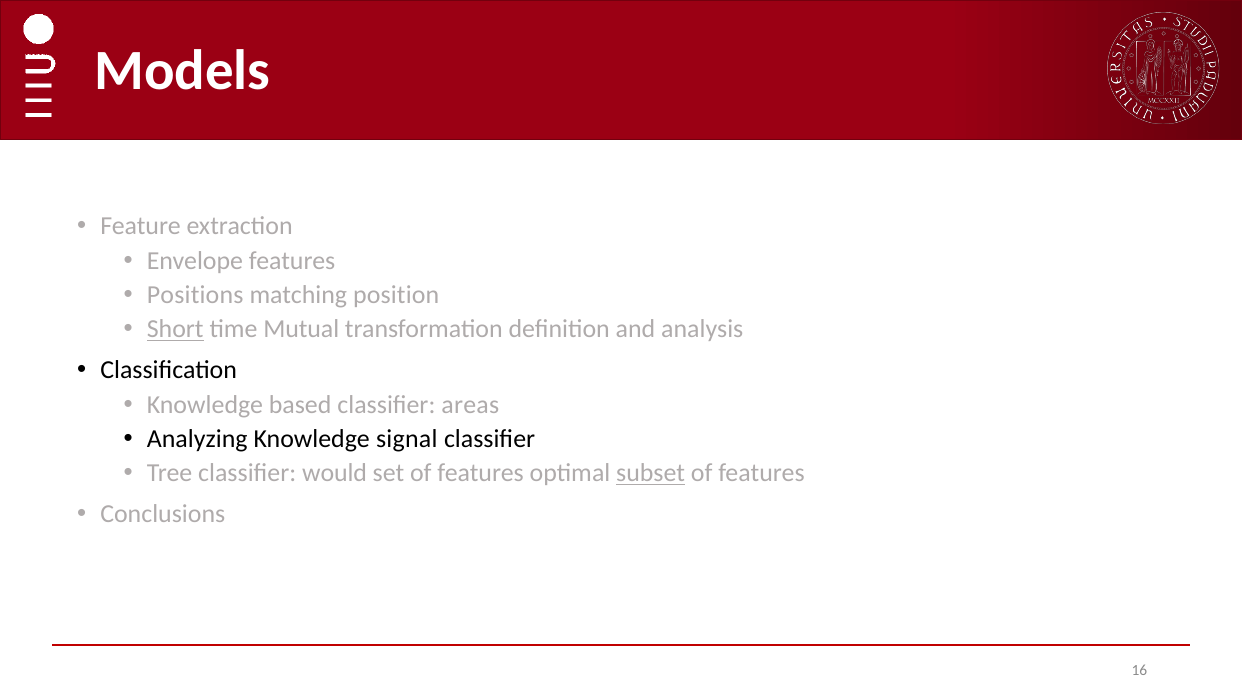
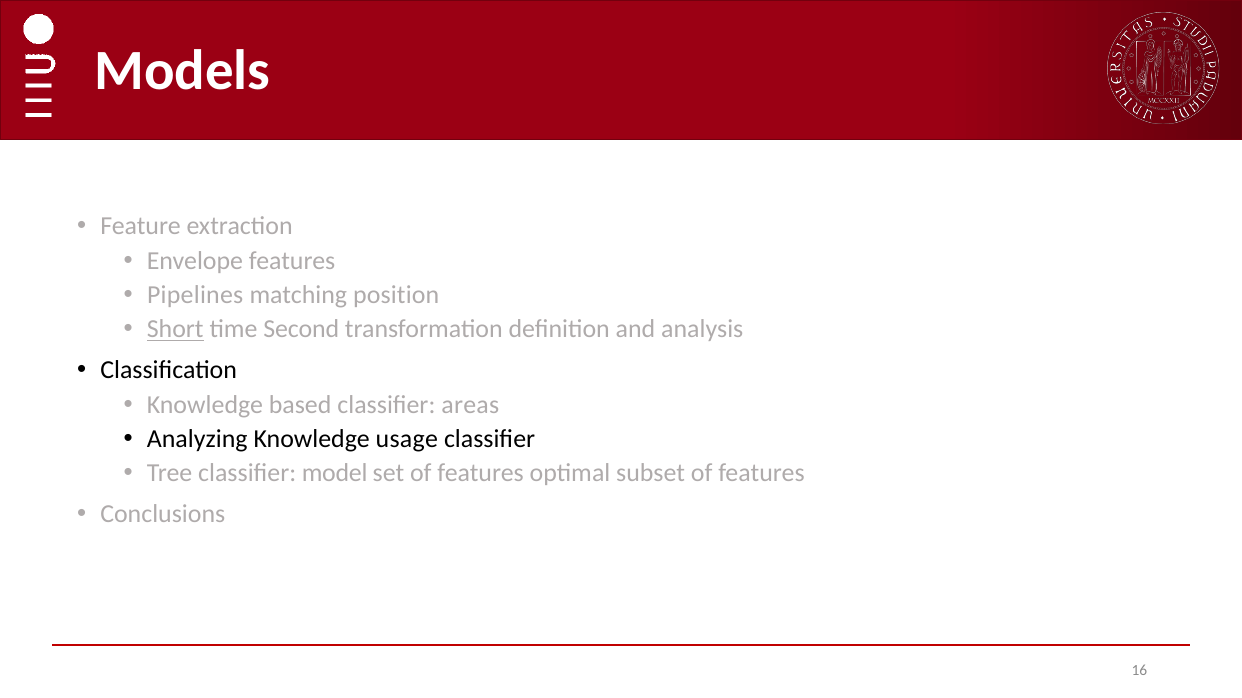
Positions: Positions -> Pipelines (195, 295)
Mutual: Mutual -> Second (301, 330)
signal: signal -> usage (407, 439)
would: would -> model (335, 474)
subset underline: present -> none (651, 474)
